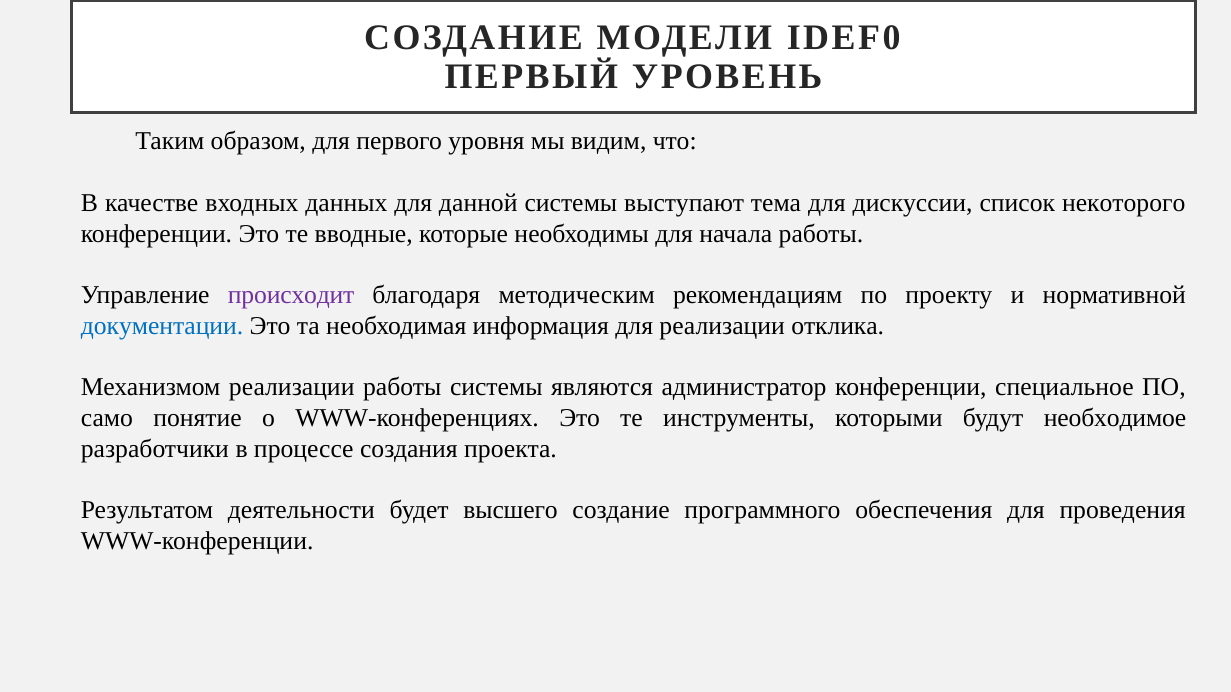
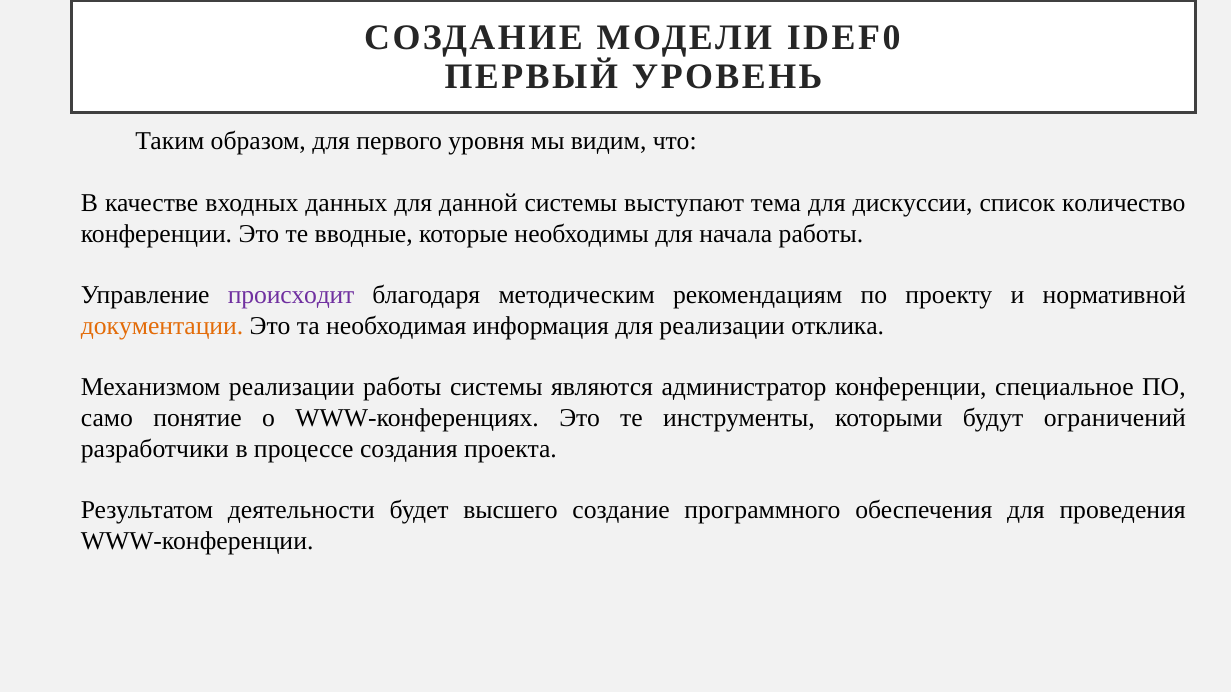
некоторого: некоторого -> количество (1124, 203)
документации colour: blue -> orange (162, 326)
необходимое: необходимое -> ограничений (1115, 418)
